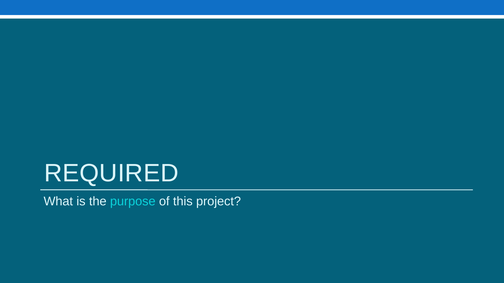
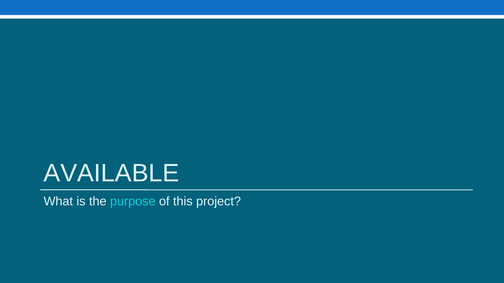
REQUIRED: REQUIRED -> AVAILABLE (111, 173)
